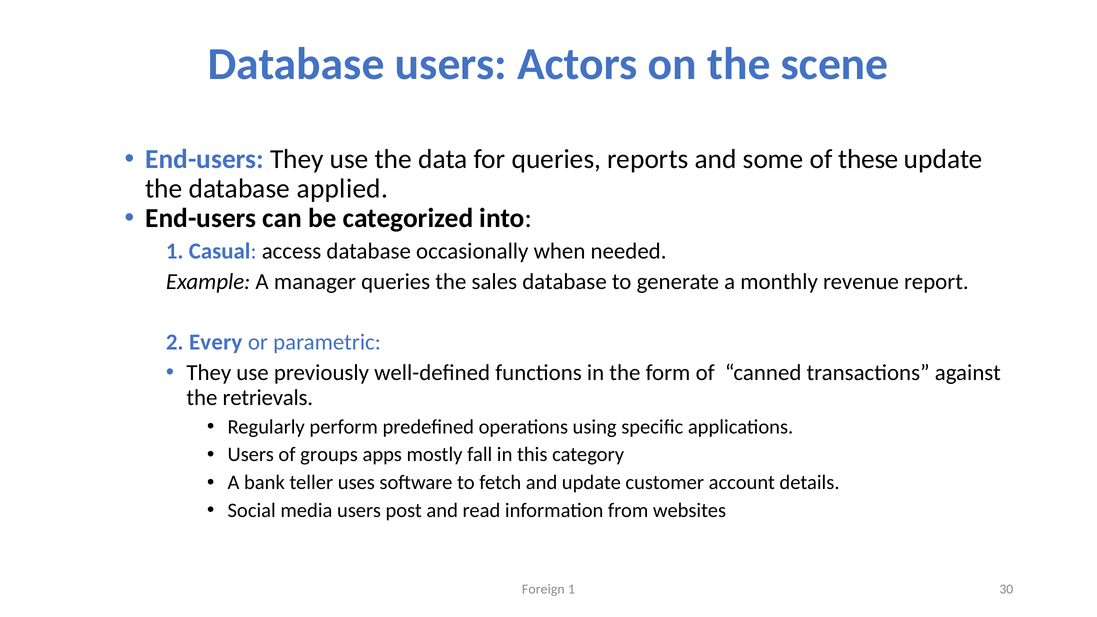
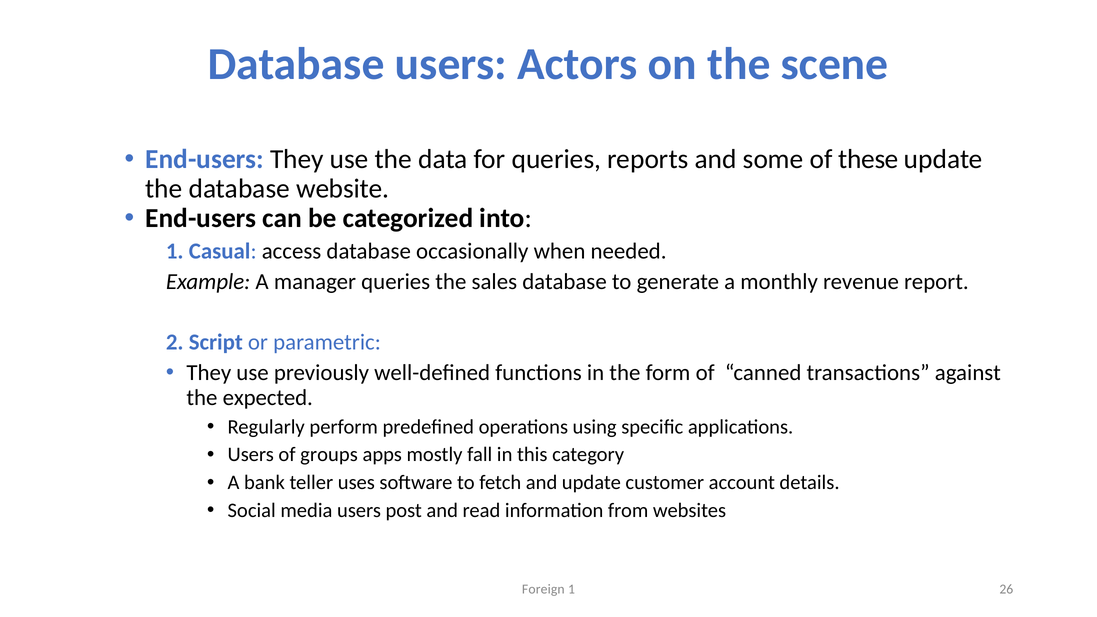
applied: applied -> website (343, 189)
Every: Every -> Script (216, 342)
retrievals: retrievals -> expected (268, 398)
30: 30 -> 26 (1006, 589)
